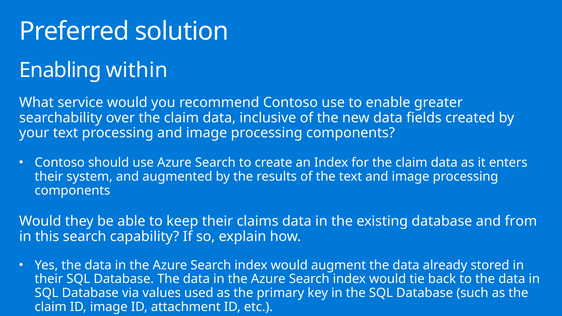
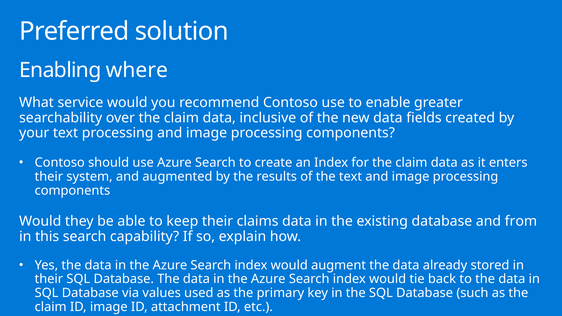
within: within -> where (137, 70)
